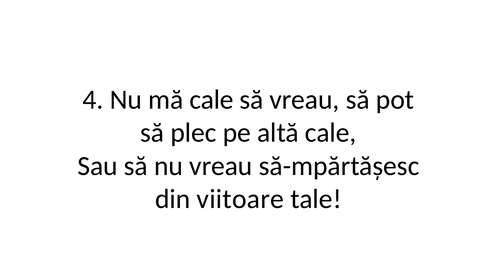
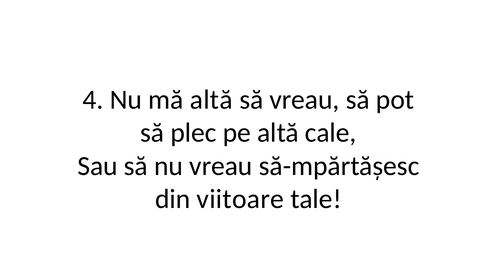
mă cale: cale -> altă (211, 99)
